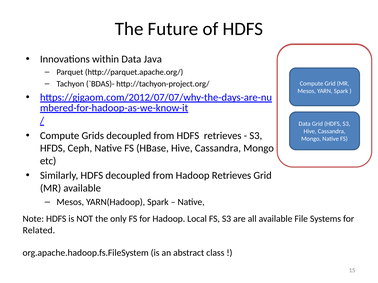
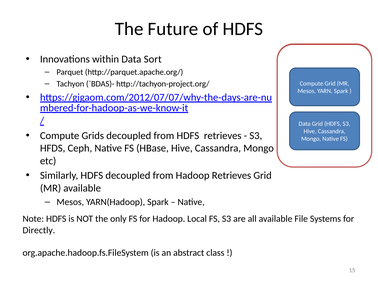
Java: Java -> Sort (153, 59)
Related: Related -> Directly (39, 231)
